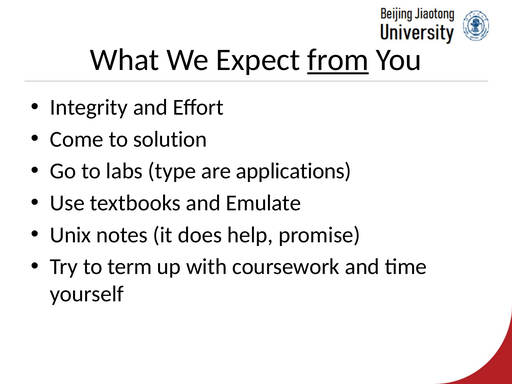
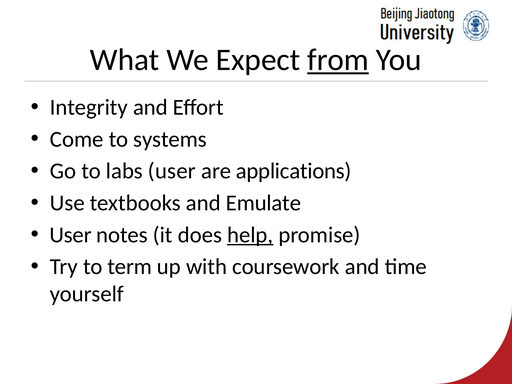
solution: solution -> systems (170, 139)
labs type: type -> user (172, 171)
Unix: Unix -> User (71, 235)
help underline: none -> present (250, 235)
